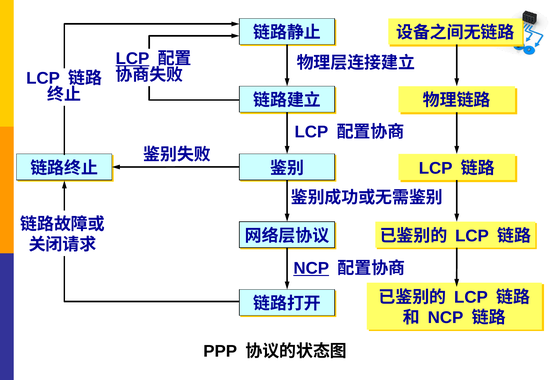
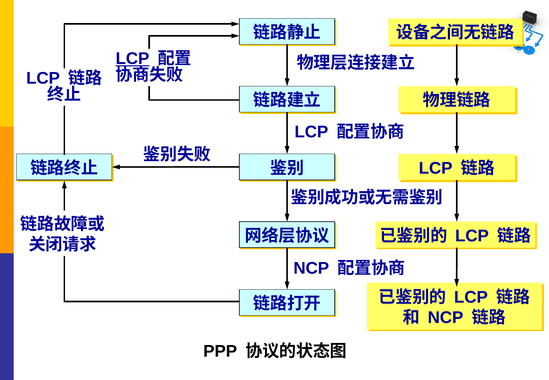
NCP underline: present -> none (311, 268)
